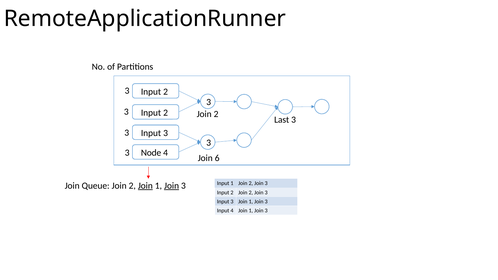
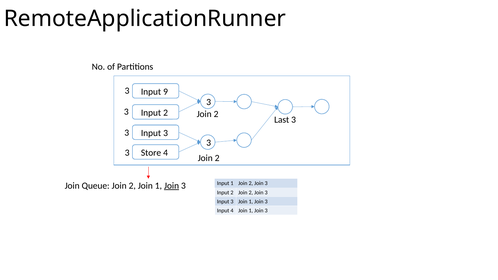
2: 2 -> 9 (166, 92)
Node: Node -> Store (151, 153)
6: 6 -> 2 (217, 158)
Join underline: present -> none (145, 186)
